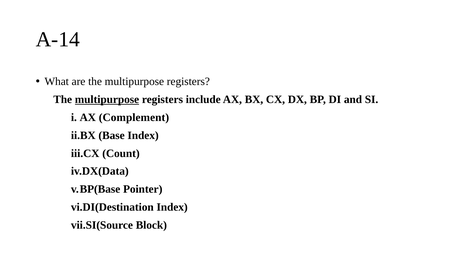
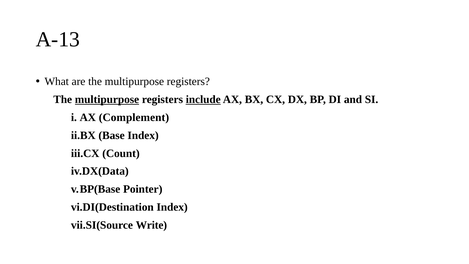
A-14: A-14 -> A-13 (58, 39)
include underline: none -> present (203, 99)
Block: Block -> Write (151, 225)
